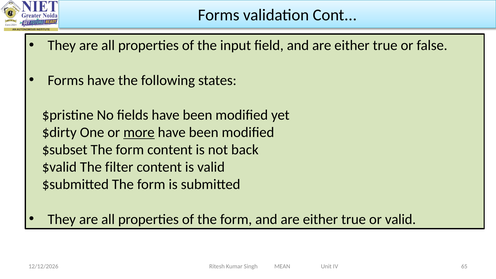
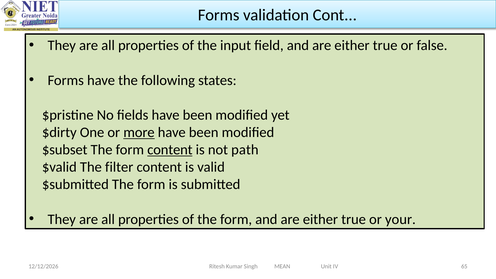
content underline: none -> present (170, 150)
back: back -> path (245, 150)
or valid: valid -> your (400, 219)
